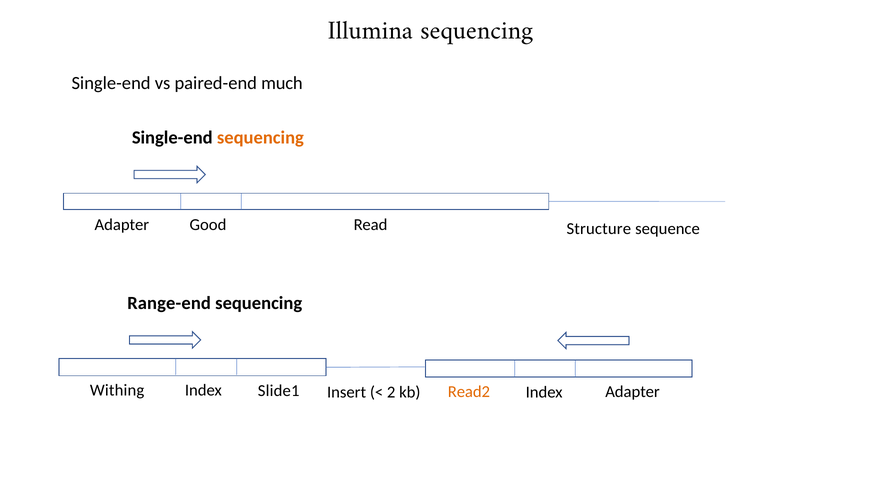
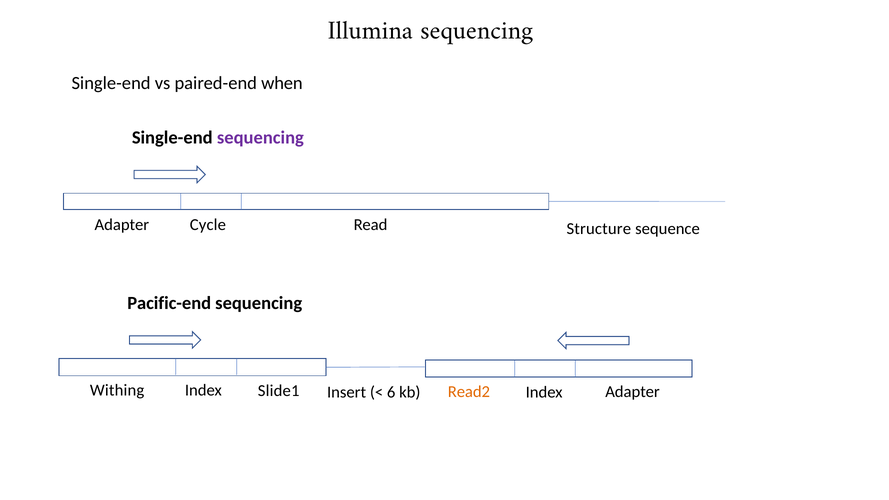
much: much -> when (282, 83)
sequencing colour: orange -> purple (260, 138)
Good: Good -> Cycle (208, 225)
Range-end: Range-end -> Pacific-end (169, 303)
2: 2 -> 6 (391, 392)
